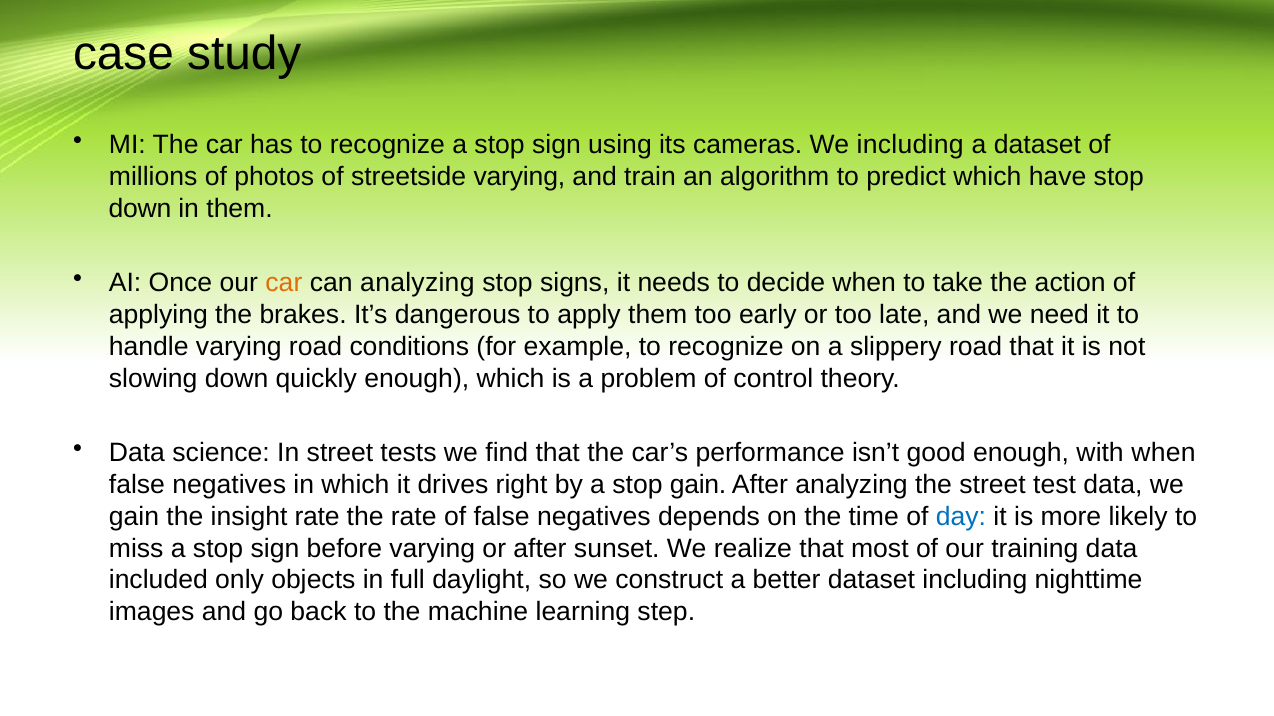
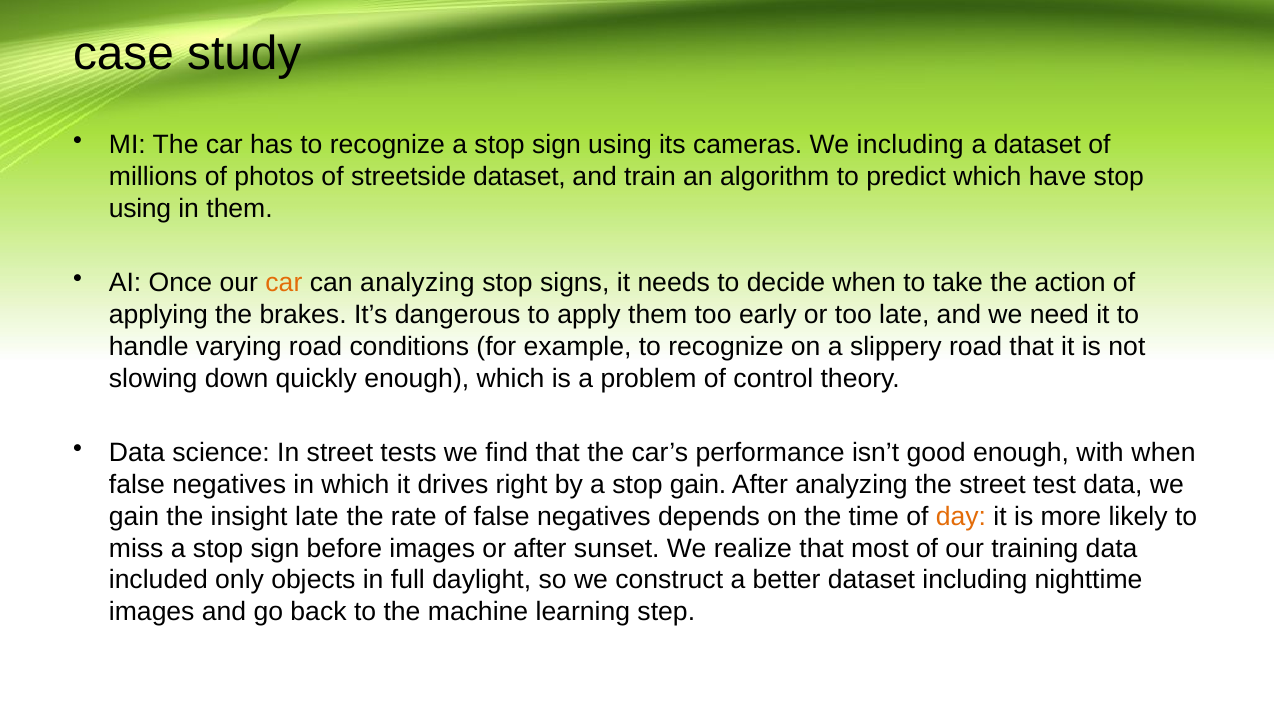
streetside varying: varying -> dataset (519, 177)
down: down -> using (140, 209)
insight rate: rate -> late (317, 517)
day colour: blue -> orange (961, 517)
before varying: varying -> images (432, 549)
